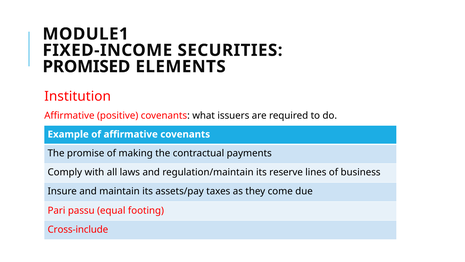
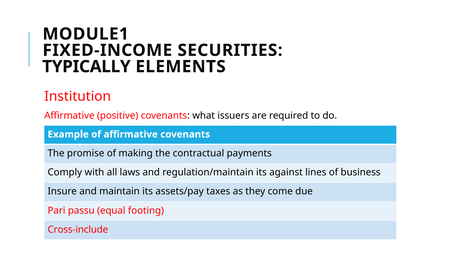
PROMISED: PROMISED -> TYPICALLY (86, 66)
reserve: reserve -> against (286, 172)
